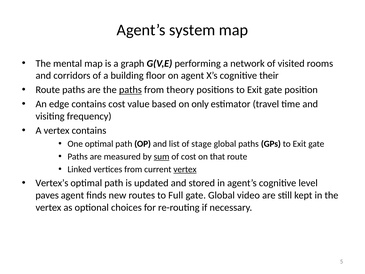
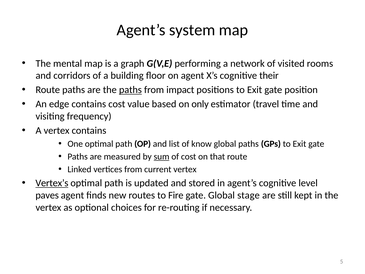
theory: theory -> impact (180, 90)
stage: stage -> know (201, 144)
vertex underline: present -> none (185, 169)
Vertex’s underline: none -> present (52, 183)
Full: Full -> Fire (176, 195)
video: video -> stage (248, 195)
